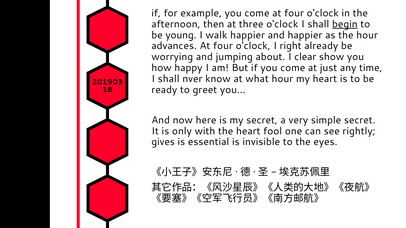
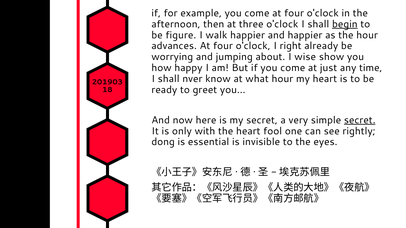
young: young -> figure (181, 35)
clear: clear -> wise (305, 57)
secret underline: none -> present (360, 120)
gives: gives -> dong (163, 142)
